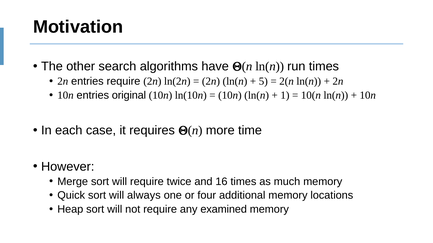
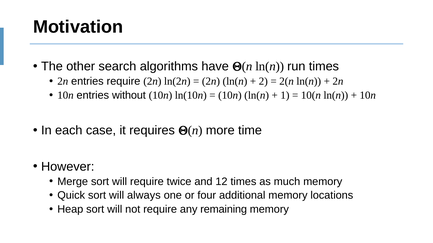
5: 5 -> 2 (263, 82)
original: original -> without (129, 95)
16: 16 -> 12 (221, 182)
examined: examined -> remaining (224, 210)
